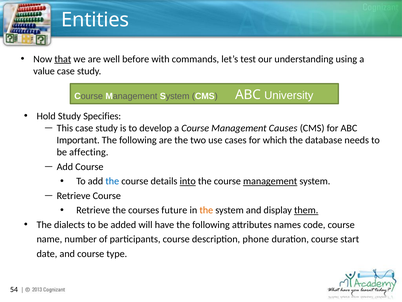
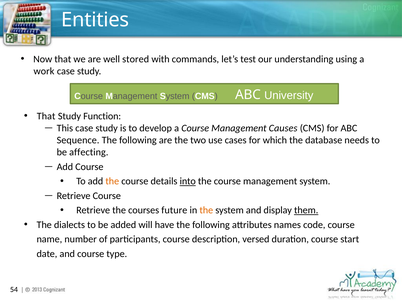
that underline: present -> none (63, 59)
before: before -> stored (136, 59)
value: value -> work (44, 71)
Hold: Hold -> That (46, 116)
Specifies: Specifies -> Function (102, 116)
Important: Important -> Sequence (78, 140)
the colour: blue -> orange (112, 181)
management underline: present -> none (270, 181)
phone: phone -> versed (256, 239)
